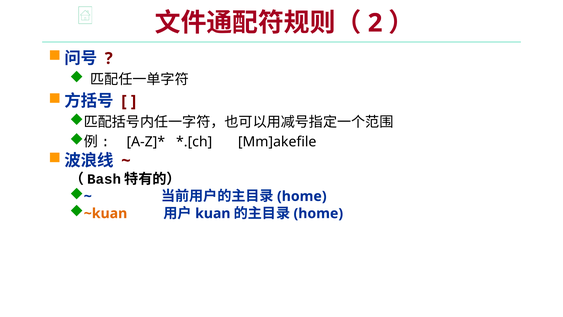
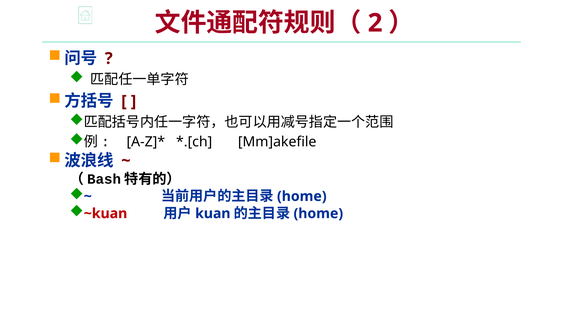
~kuan colour: orange -> red (106, 213)
